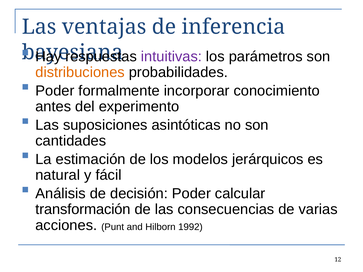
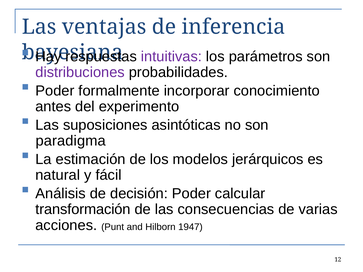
distribuciones colour: orange -> purple (80, 72)
cantidades: cantidades -> paradigma (71, 141)
1992: 1992 -> 1947 (190, 227)
